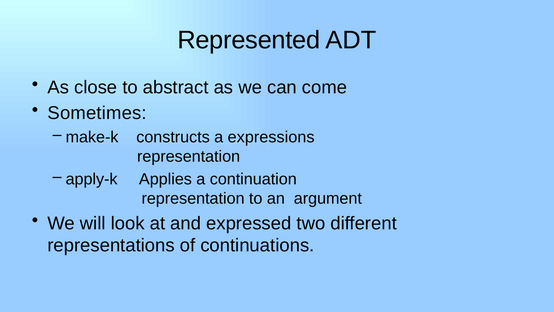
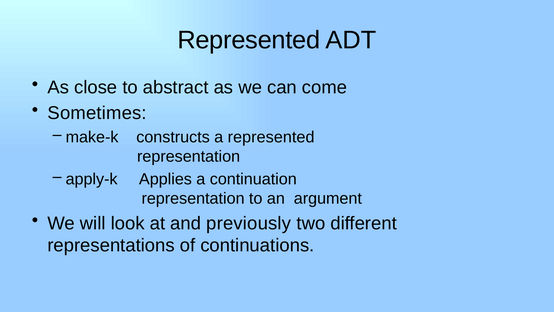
a expressions: expressions -> represented (271, 137)
expressed: expressed -> previously (249, 223)
